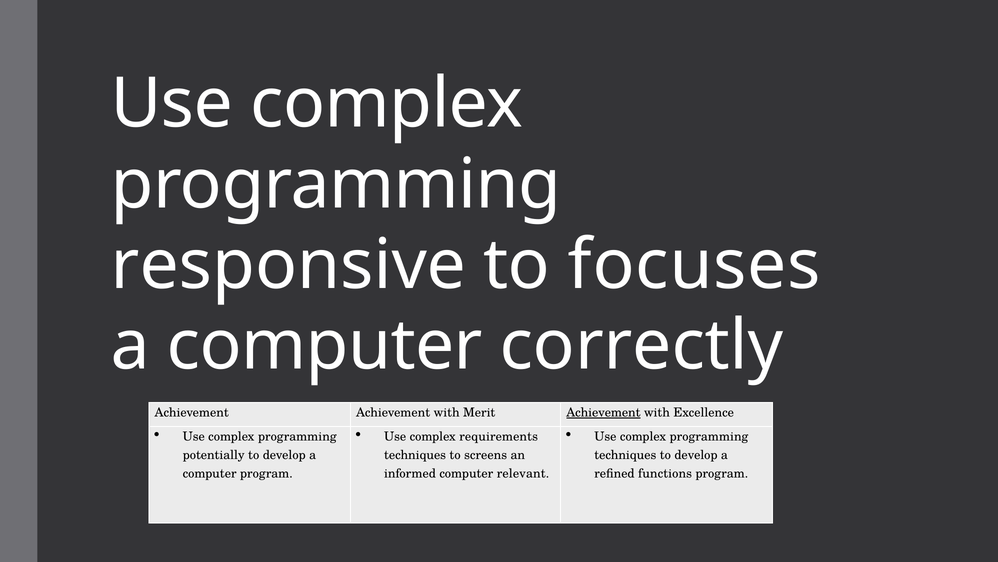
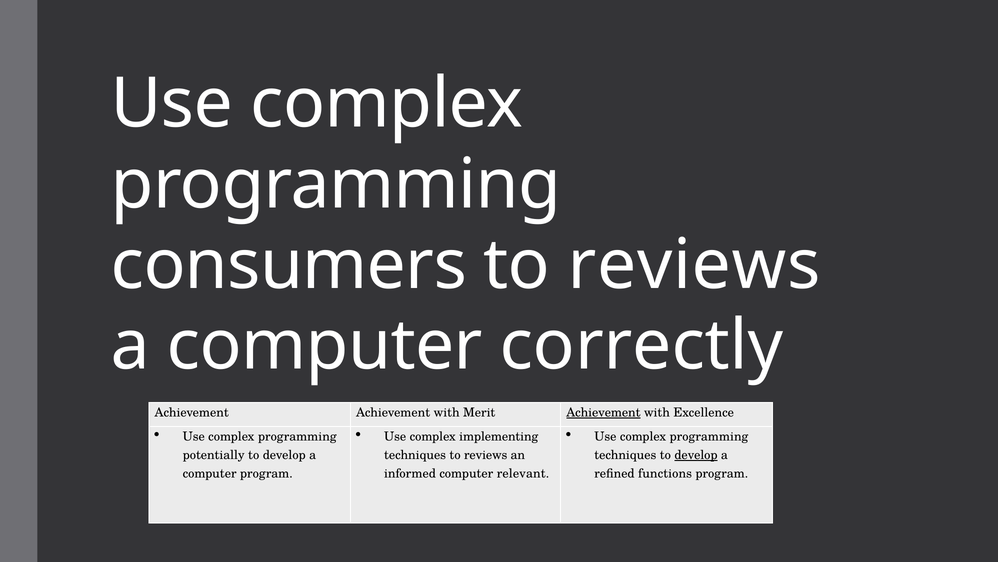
responsive: responsive -> consumers (289, 265)
focuses: focuses -> reviews (694, 265)
requirements: requirements -> implementing (499, 436)
techniques to screens: screens -> reviews (486, 455)
develop underline: none -> present (696, 455)
